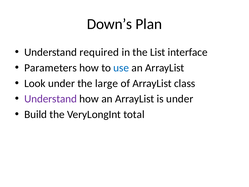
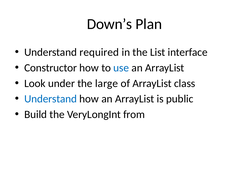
Parameters: Parameters -> Constructor (51, 68)
Understand colour: purple -> blue (51, 99)
is under: under -> public (180, 99)
total: total -> from (134, 114)
